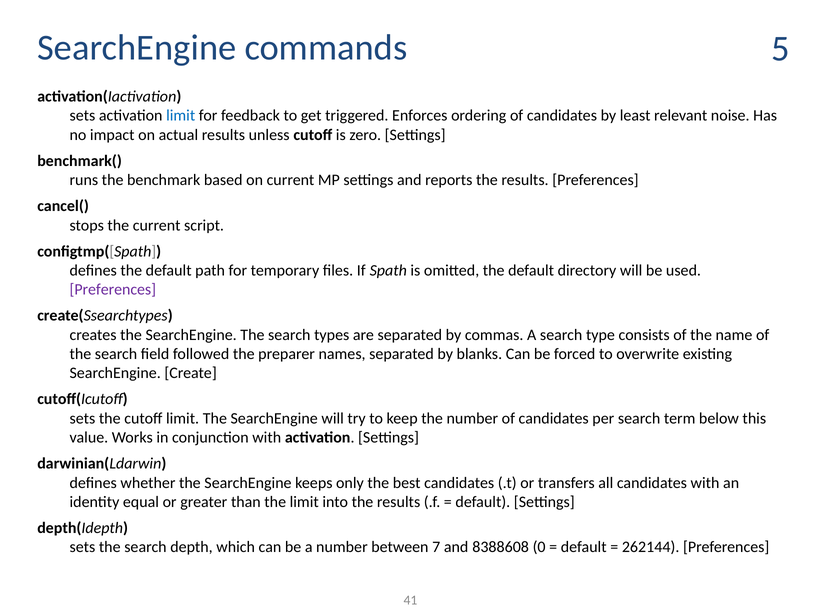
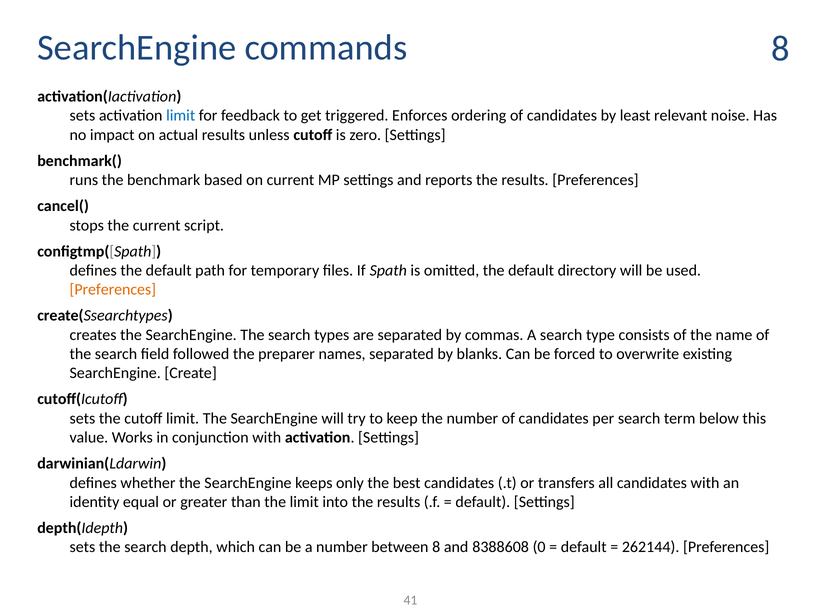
commands 5: 5 -> 8 (781, 49)
Preferences colour: purple -> orange (113, 290)
between 7: 7 -> 8 (436, 547)
